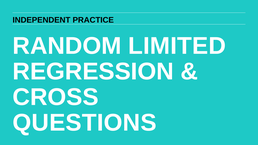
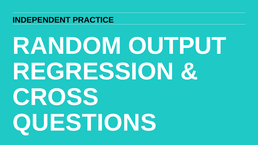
LIMITED: LIMITED -> OUTPUT (177, 46)
